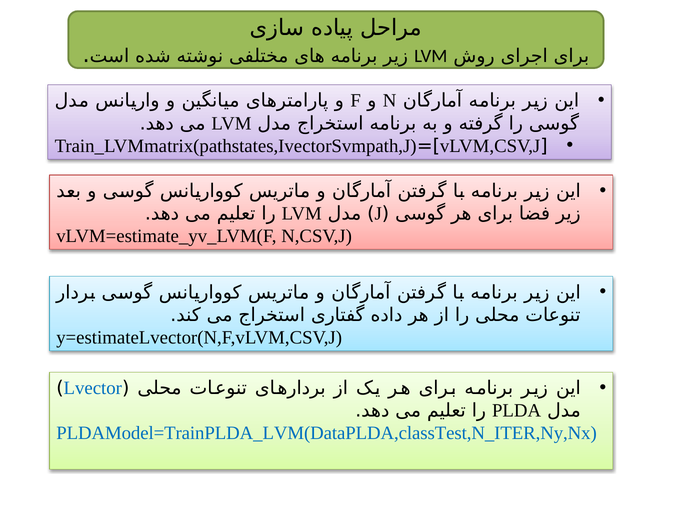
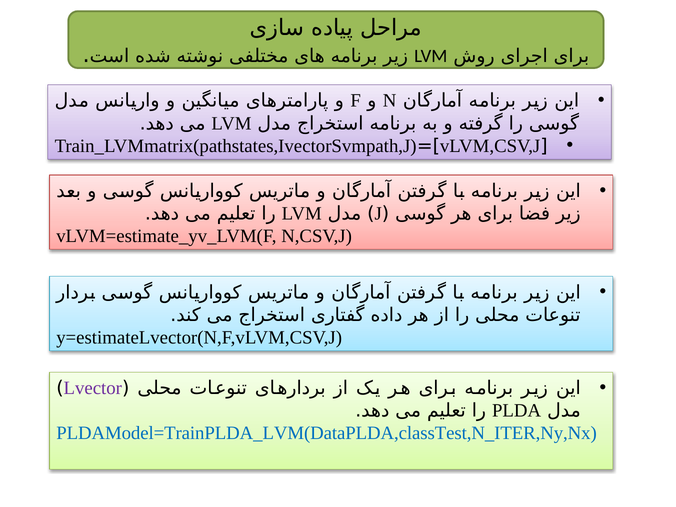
Lvector colour: blue -> purple (93, 388)
